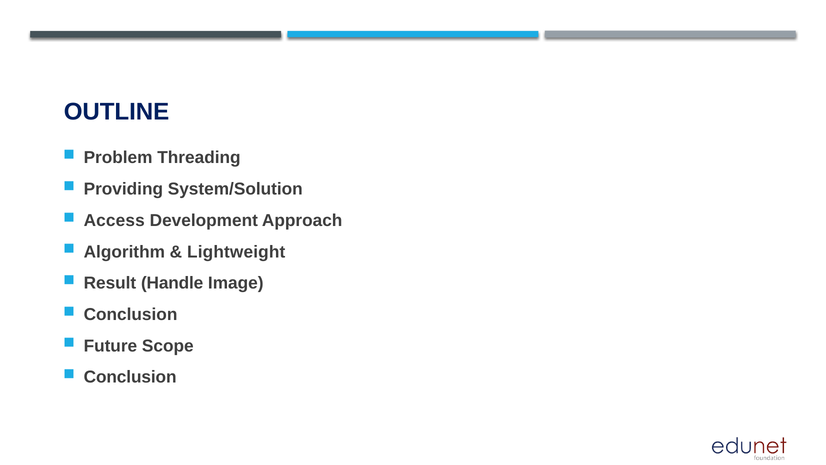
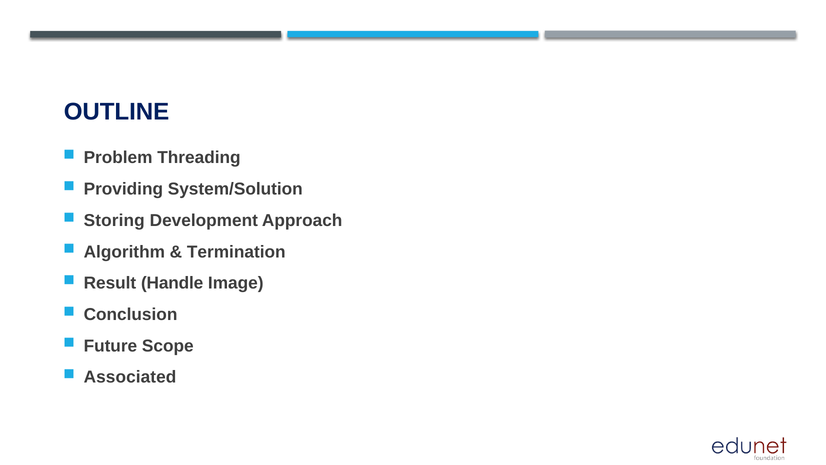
Access: Access -> Storing (114, 220)
Lightweight: Lightweight -> Termination (236, 252)
Conclusion: Conclusion -> Associated (130, 377)
